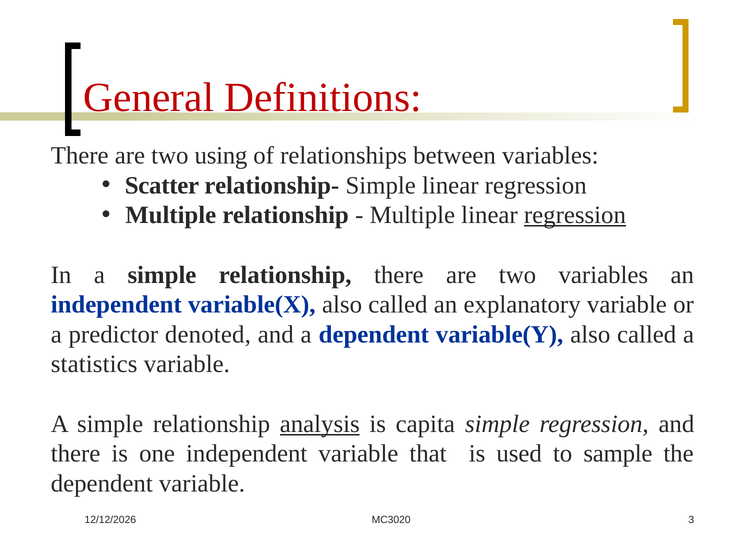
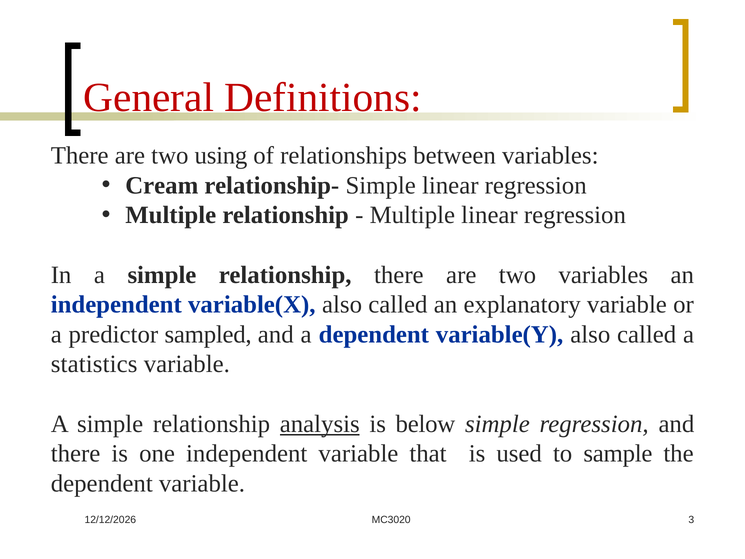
Scatter: Scatter -> Cream (162, 185)
regression underline: present -> none (575, 215)
denoted: denoted -> sampled (208, 334)
capita: capita -> below (425, 424)
